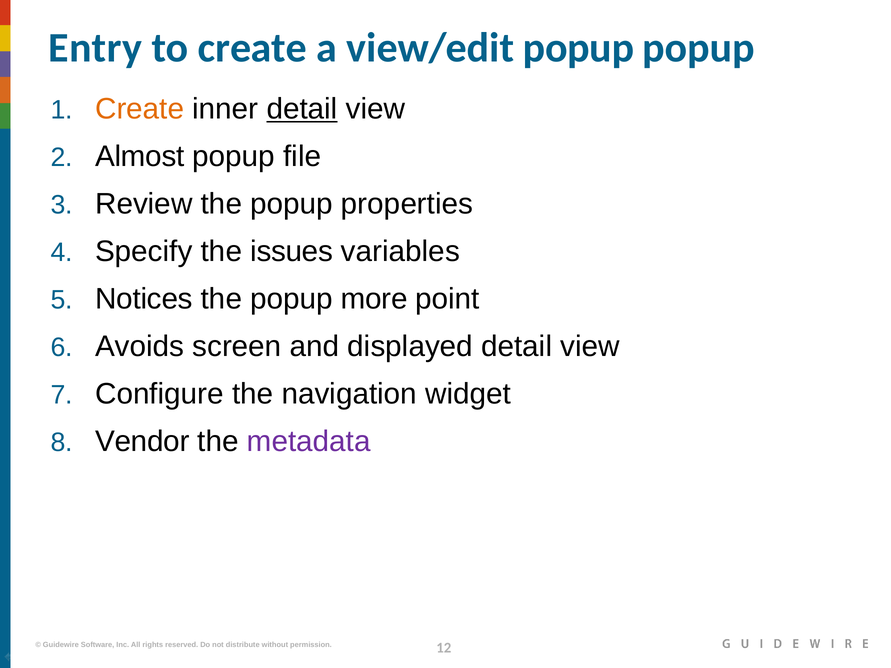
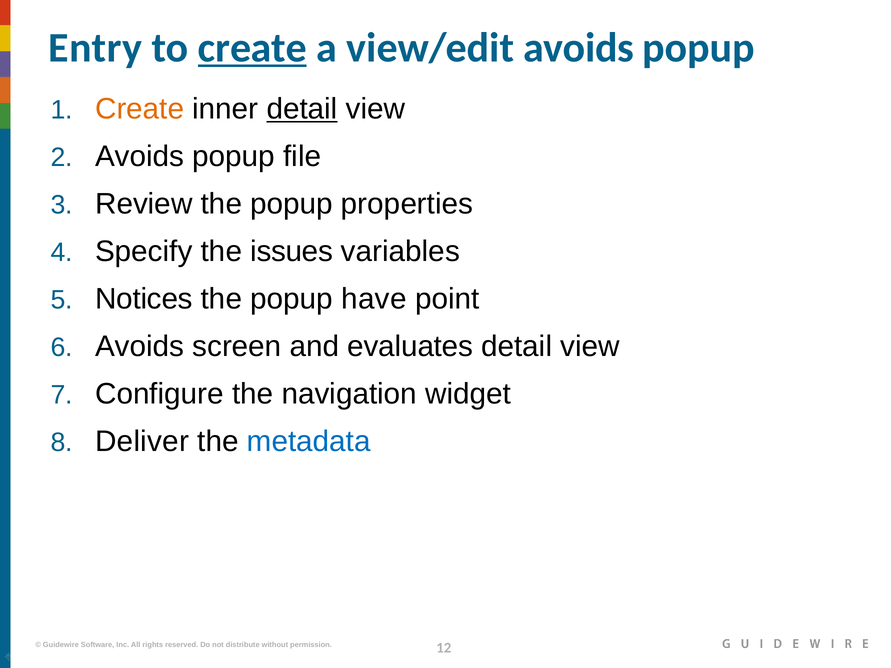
create underline: none -> present (252, 48)
view/edit popup: popup -> avoids (579, 48)
Almost: Almost -> Avoids (140, 157)
more: more -> have (374, 299)
displayed: displayed -> evaluates (410, 347)
Vendor: Vendor -> Deliver (142, 442)
metadata colour: purple -> blue (309, 442)
